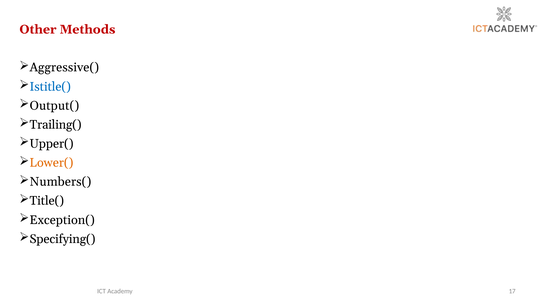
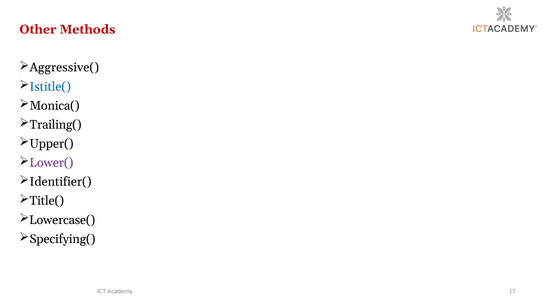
Output(: Output( -> Monica( (54, 106)
Lower( colour: orange -> purple (51, 163)
Numbers(: Numbers( -> Identifier( (61, 182)
Exception(: Exception( -> Lowercase( (62, 220)
